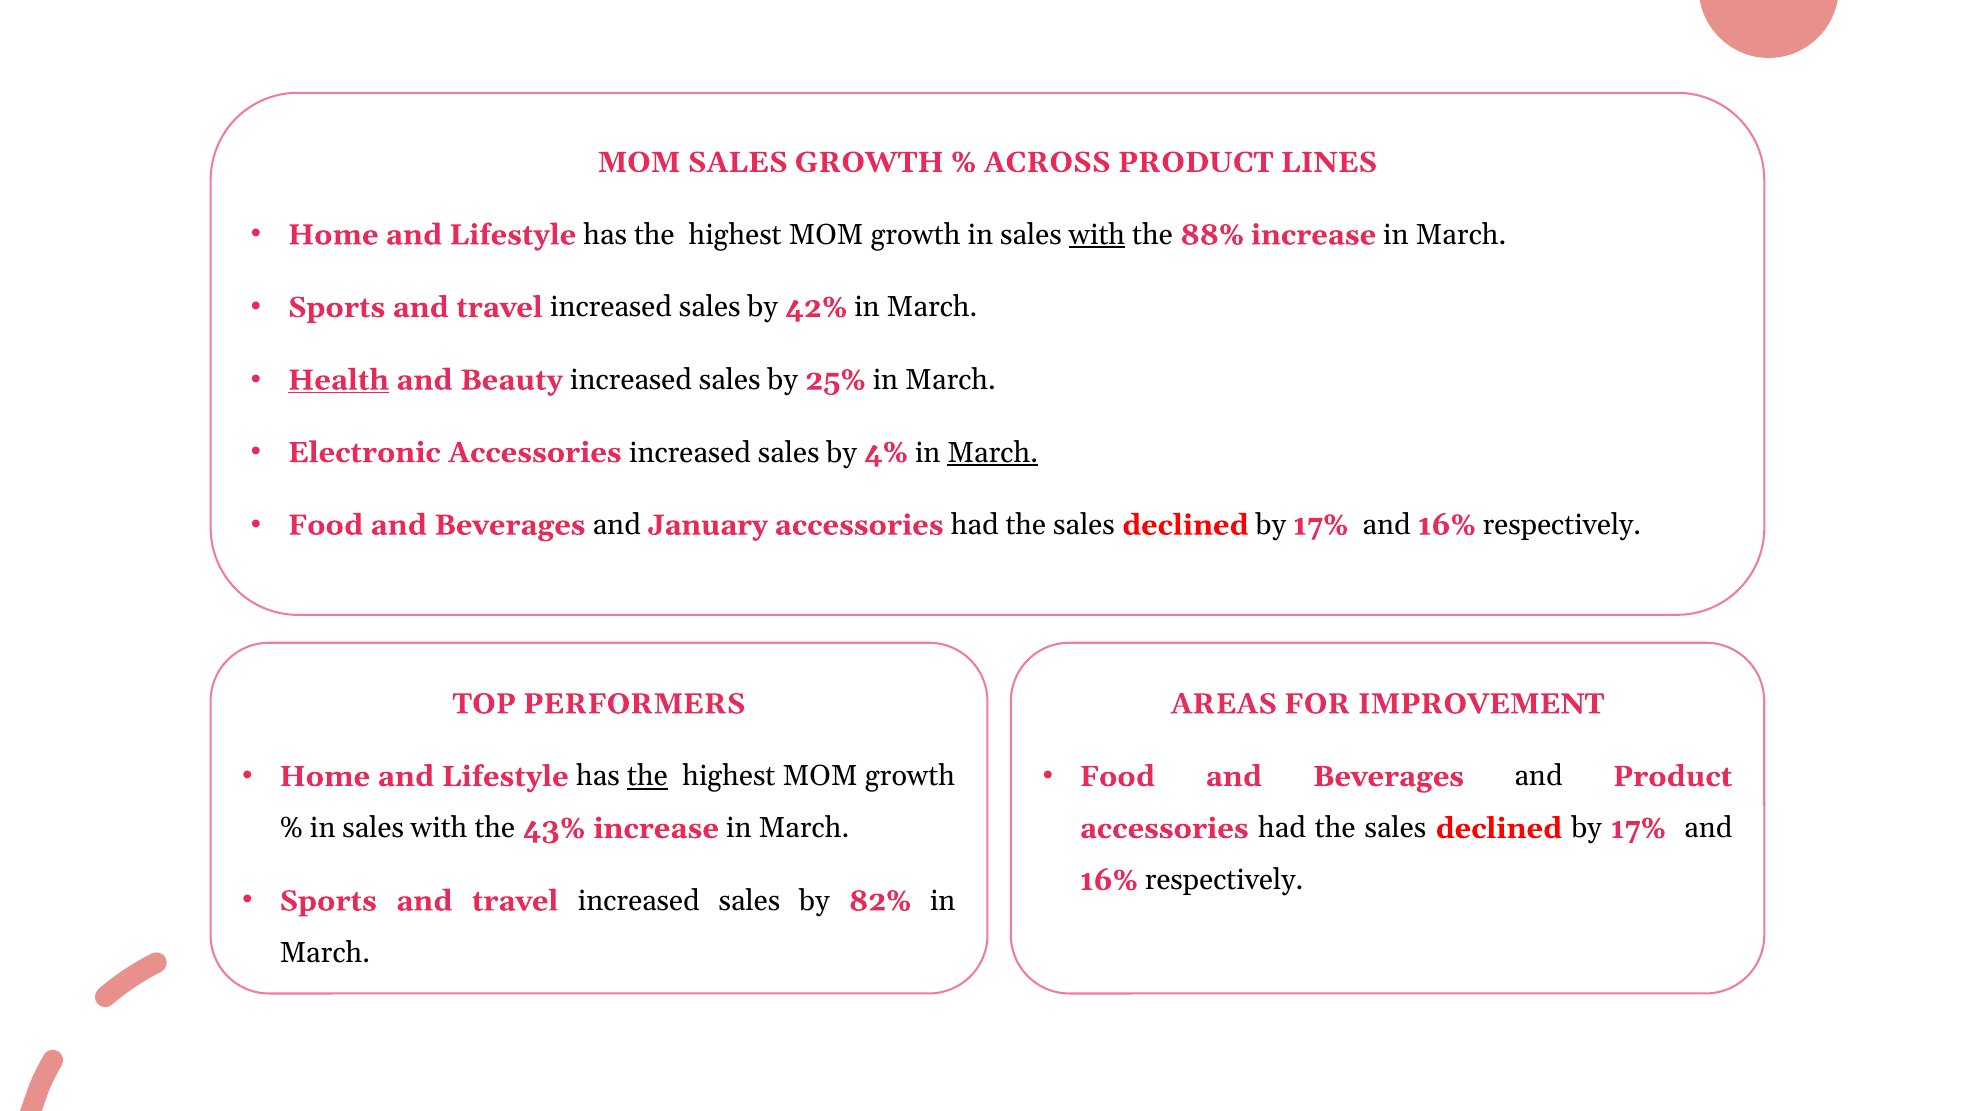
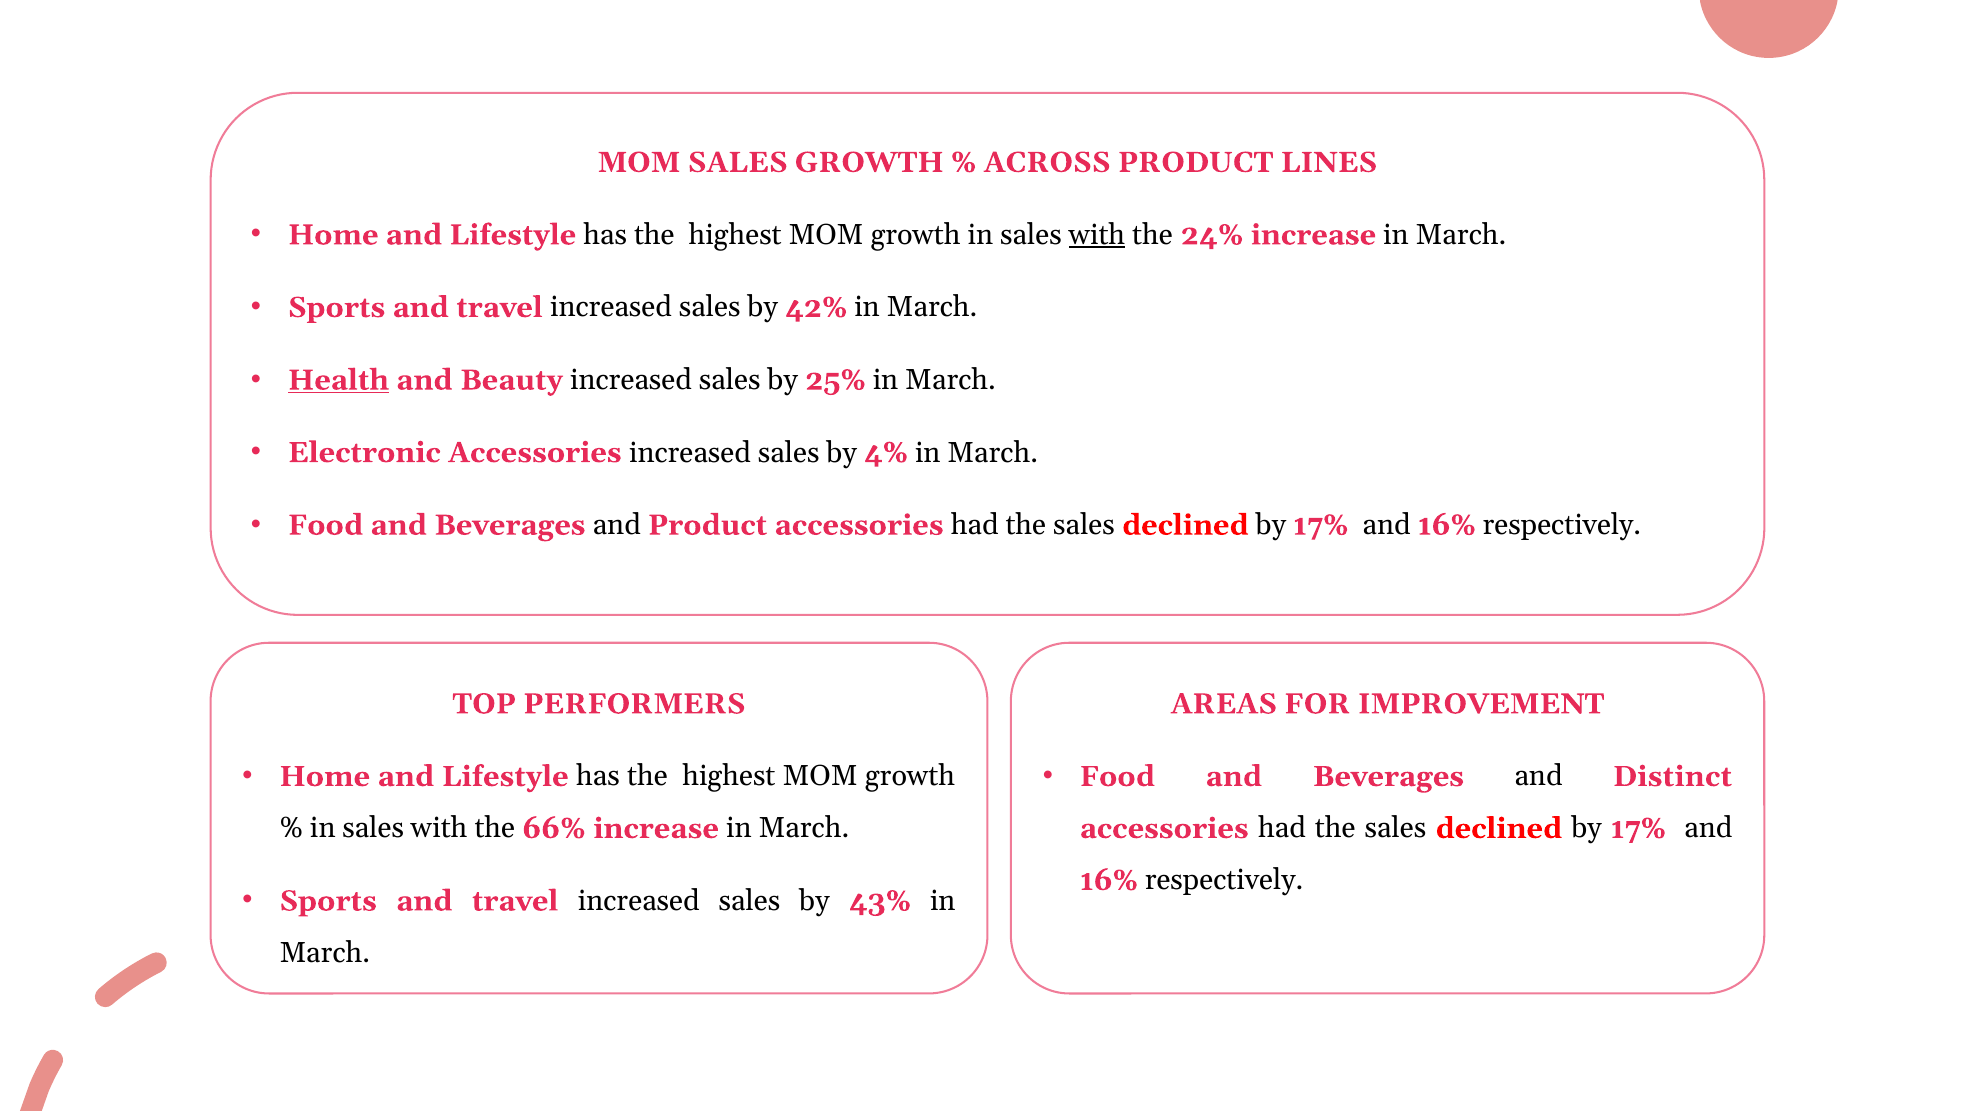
88%: 88% -> 24% (1212, 235)
March underline: present -> none (993, 453)
and January: January -> Product (708, 525)
the underline: present -> none (647, 776)
and Product: Product -> Distinct (1672, 776)
43%: 43% -> 66% (554, 828)
82%: 82% -> 43% (880, 901)
